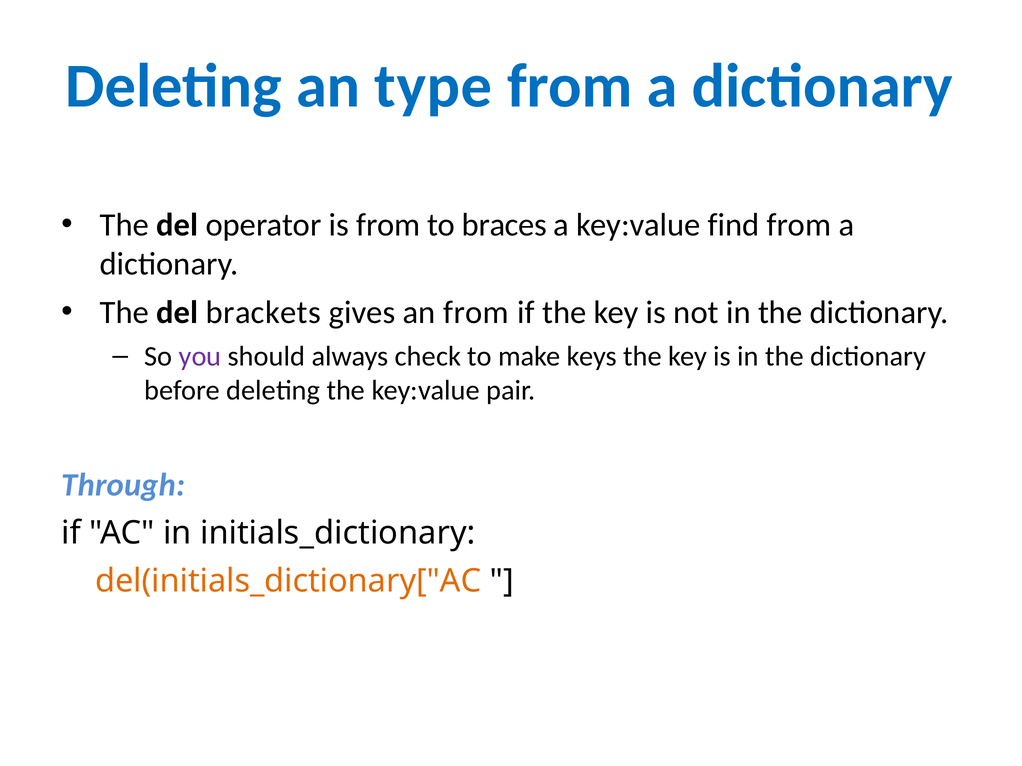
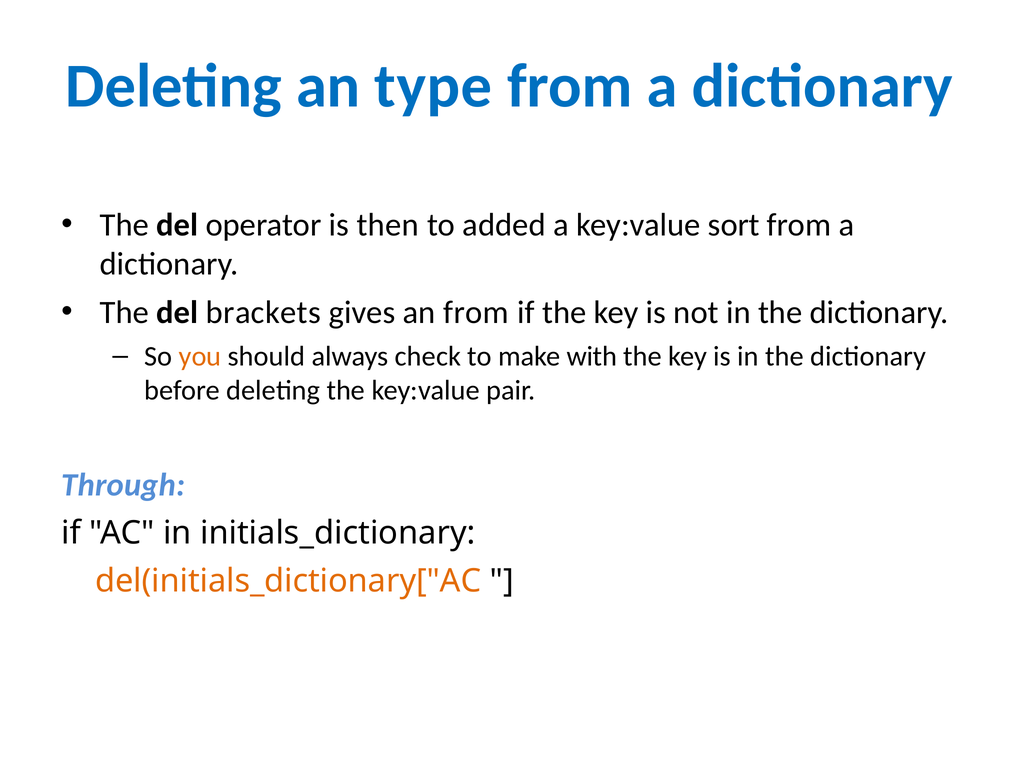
is from: from -> then (388, 225)
braces: braces -> added (504, 225)
find: find -> sort (734, 225)
you colour: purple -> orange (200, 357)
keys: keys -> with (592, 357)
